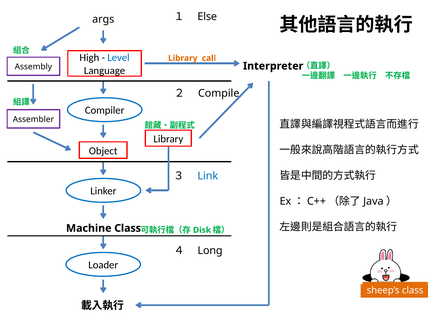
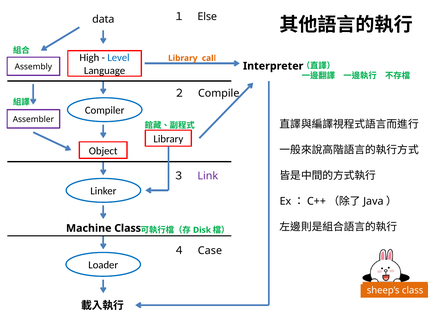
args: args -> data (103, 19)
Link colour: blue -> purple (208, 176)
Long: Long -> Case (210, 251)
